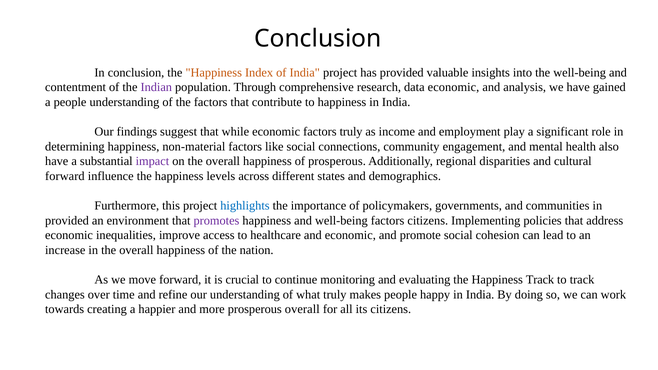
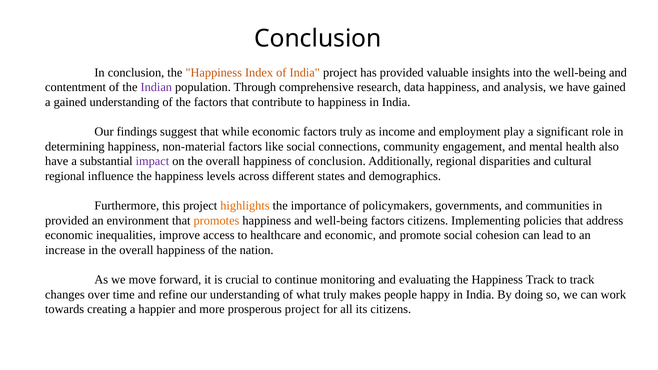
data economic: economic -> happiness (454, 87)
a people: people -> gained (70, 102)
of prosperous: prosperous -> conclusion (337, 161)
forward: forward -> regional (65, 176)
highlights colour: blue -> orange (245, 206)
promotes colour: purple -> orange (216, 221)
prosperous overall: overall -> project (302, 309)
